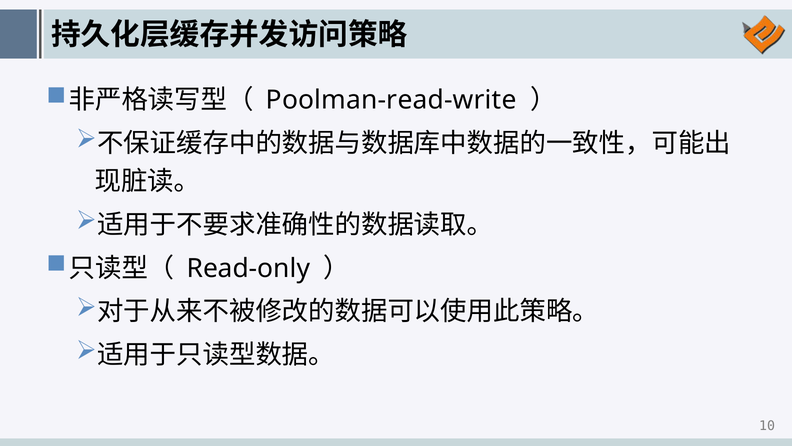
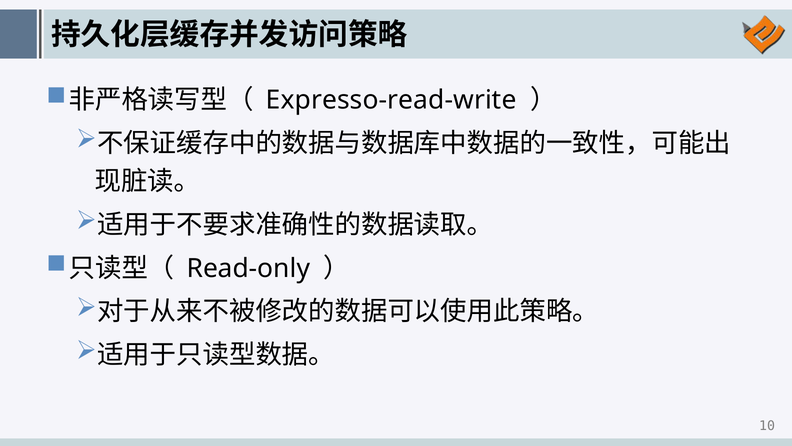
Poolman-read-write: Poolman-read-write -> Expresso-read-write (391, 100)
